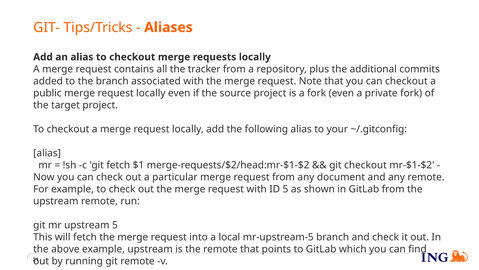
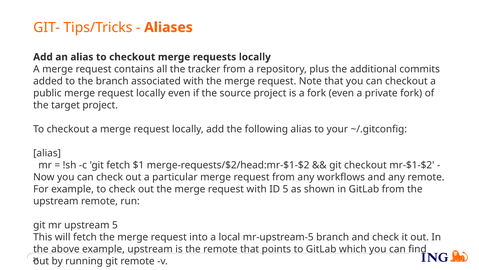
document: document -> workflows (341, 177)
